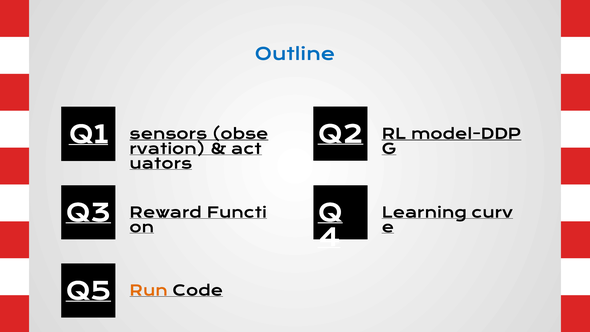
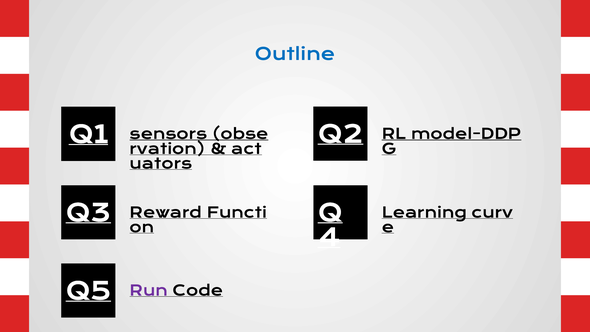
Run colour: orange -> purple (149, 291)
